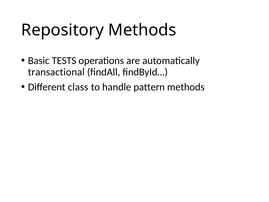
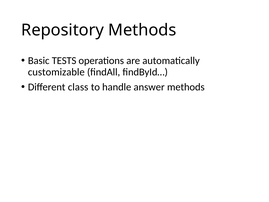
transactional: transactional -> customizable (56, 72)
pattern: pattern -> answer (149, 87)
